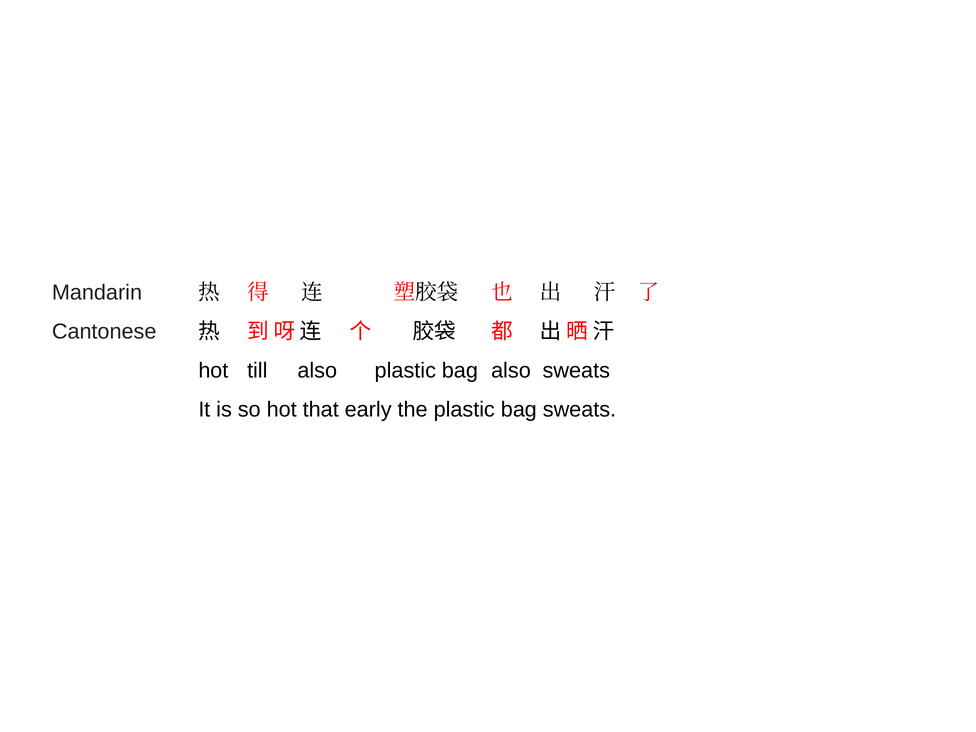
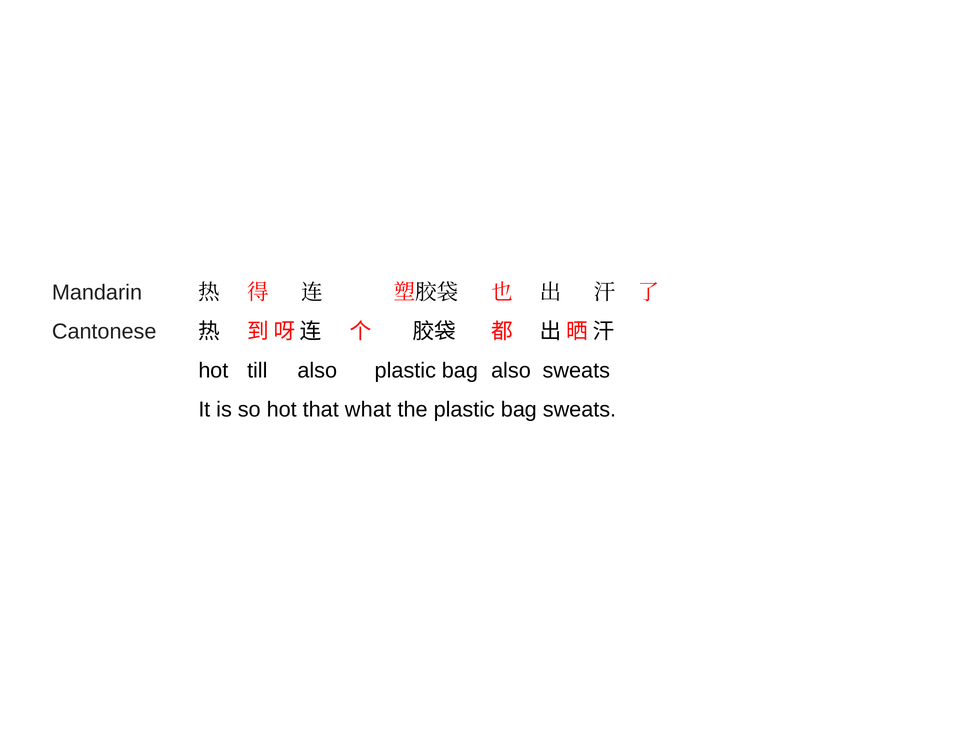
early: early -> what (368, 410)
